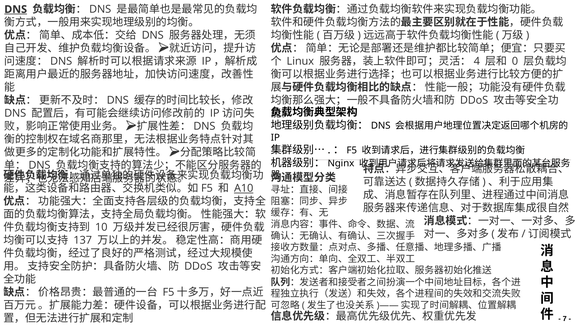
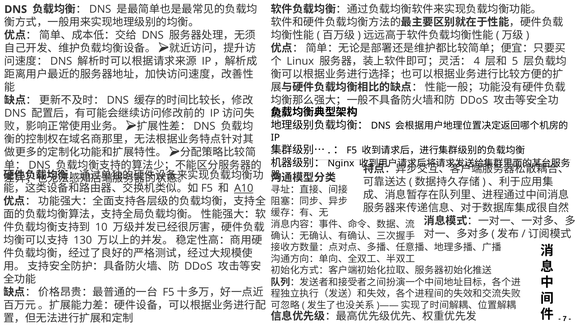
DNS underline: present -> none (16, 9)
0: 0 -> 5 (515, 61)
137: 137 -> 130 (83, 240)
